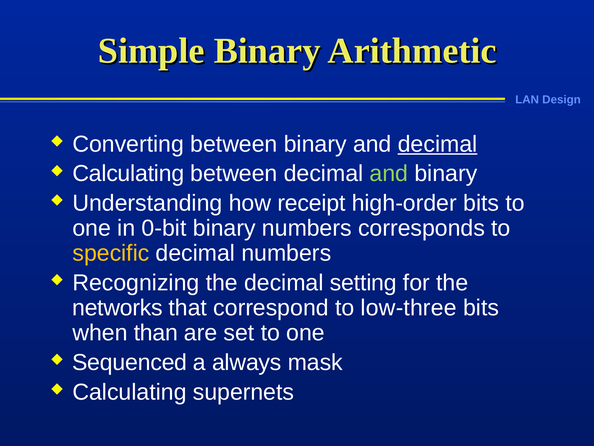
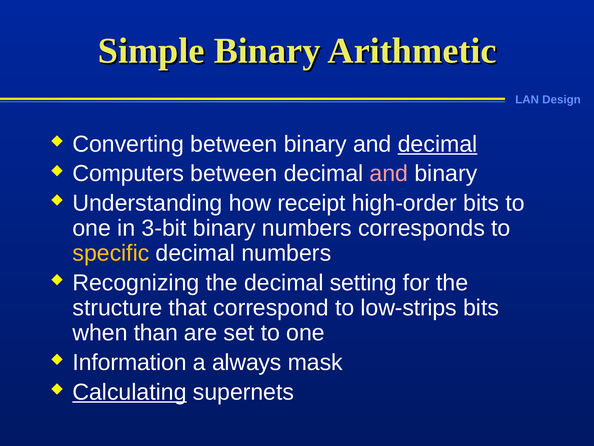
Calculating: Calculating -> Computers (128, 173)
and colour: light green -> pink (389, 173)
0-bit: 0-bit -> 3-bit (164, 228)
networks: networks -> structure (117, 308)
low-three: low-three -> low-strips (409, 308)
Sequenced: Sequenced -> Information (130, 362)
Calculating underline: none -> present (130, 392)
